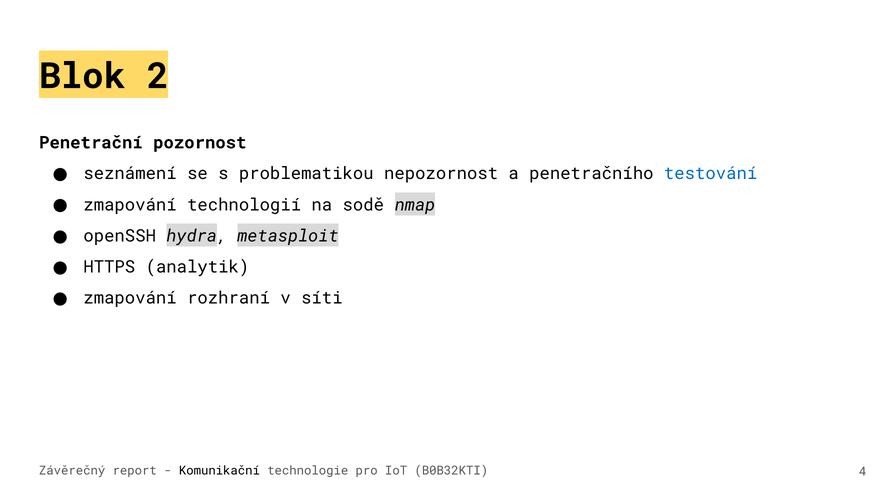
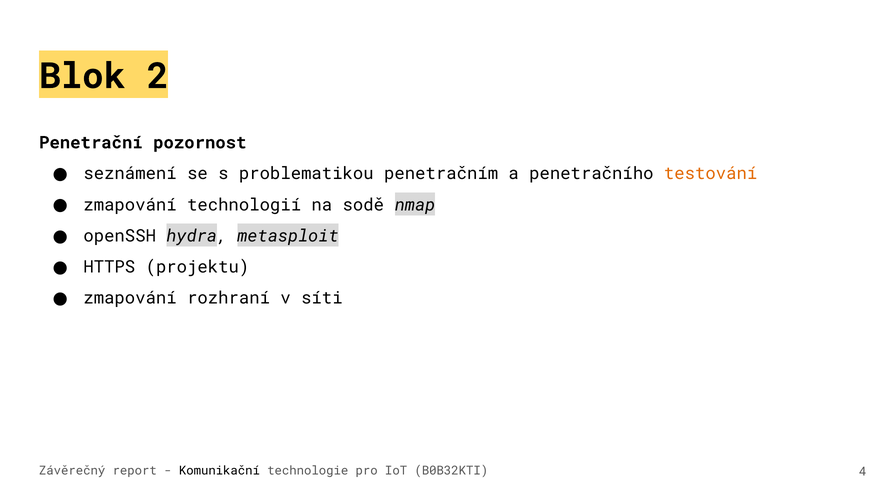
nepozornost: nepozornost -> penetračním (441, 174)
testování colour: blue -> orange (711, 174)
analytik: analytik -> projektu (197, 267)
